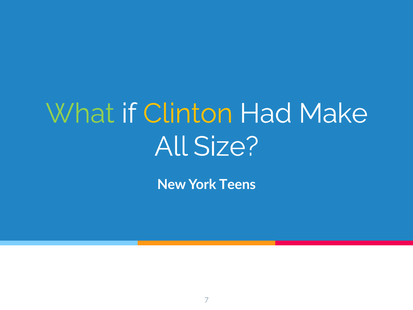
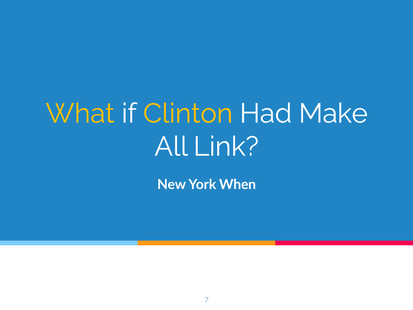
What colour: light green -> yellow (80, 113)
Size: Size -> Link (226, 146)
Teens: Teens -> When (238, 184)
